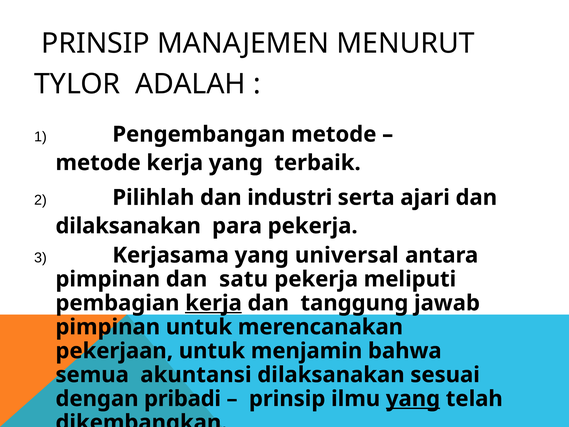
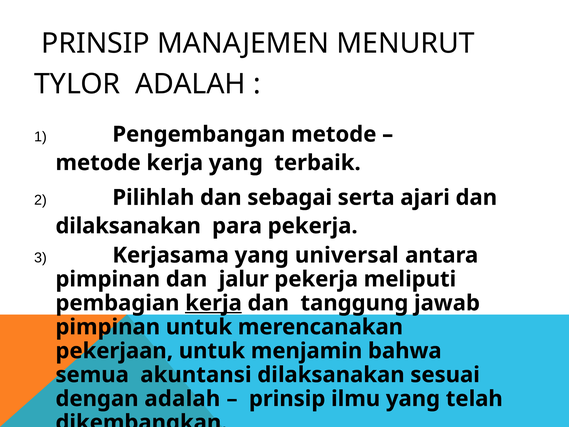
industri: industri -> sebagai (290, 197)
satu: satu -> jalur (244, 279)
dengan pribadi: pribadi -> adalah (182, 399)
yang underline: present -> none (413, 399)
